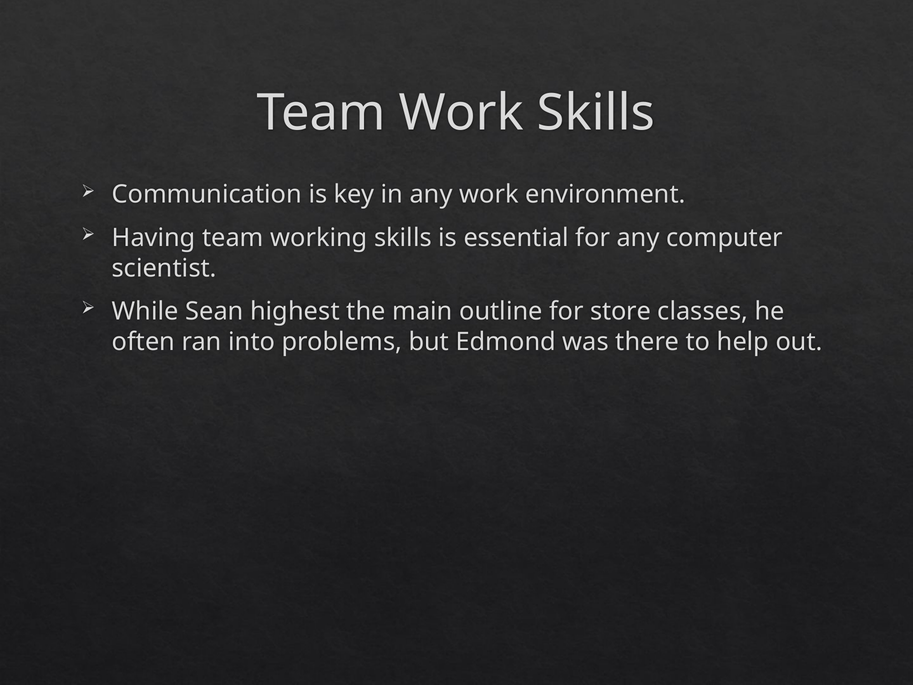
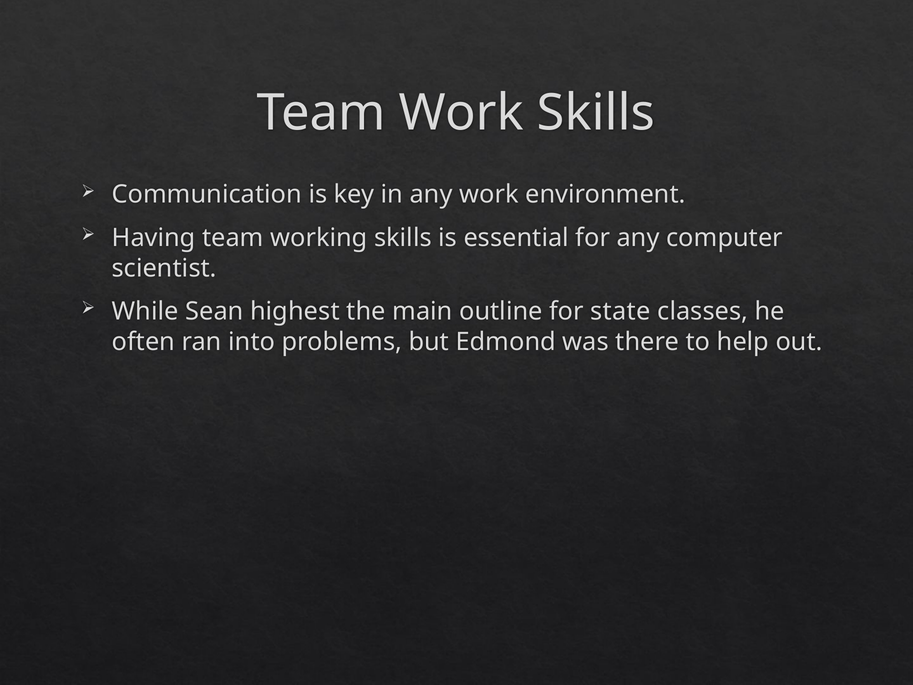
store: store -> state (620, 311)
